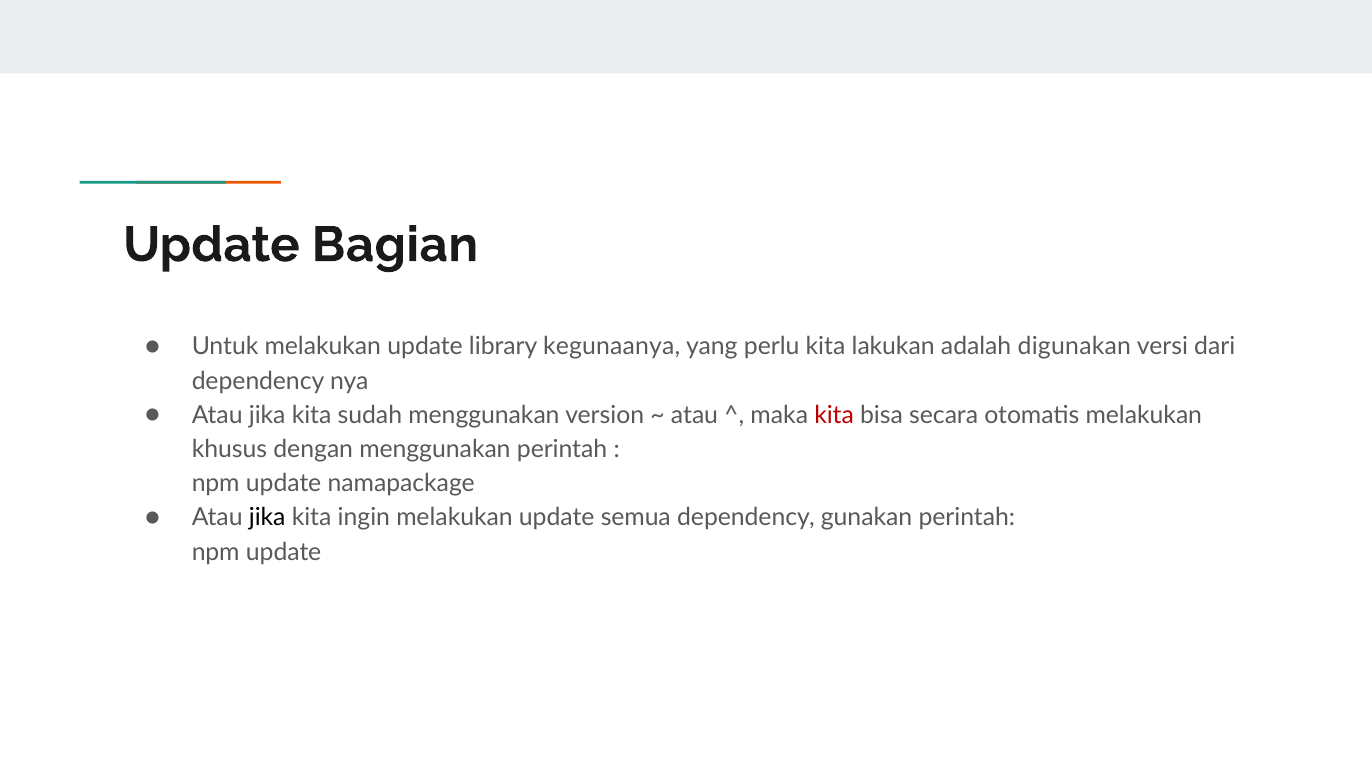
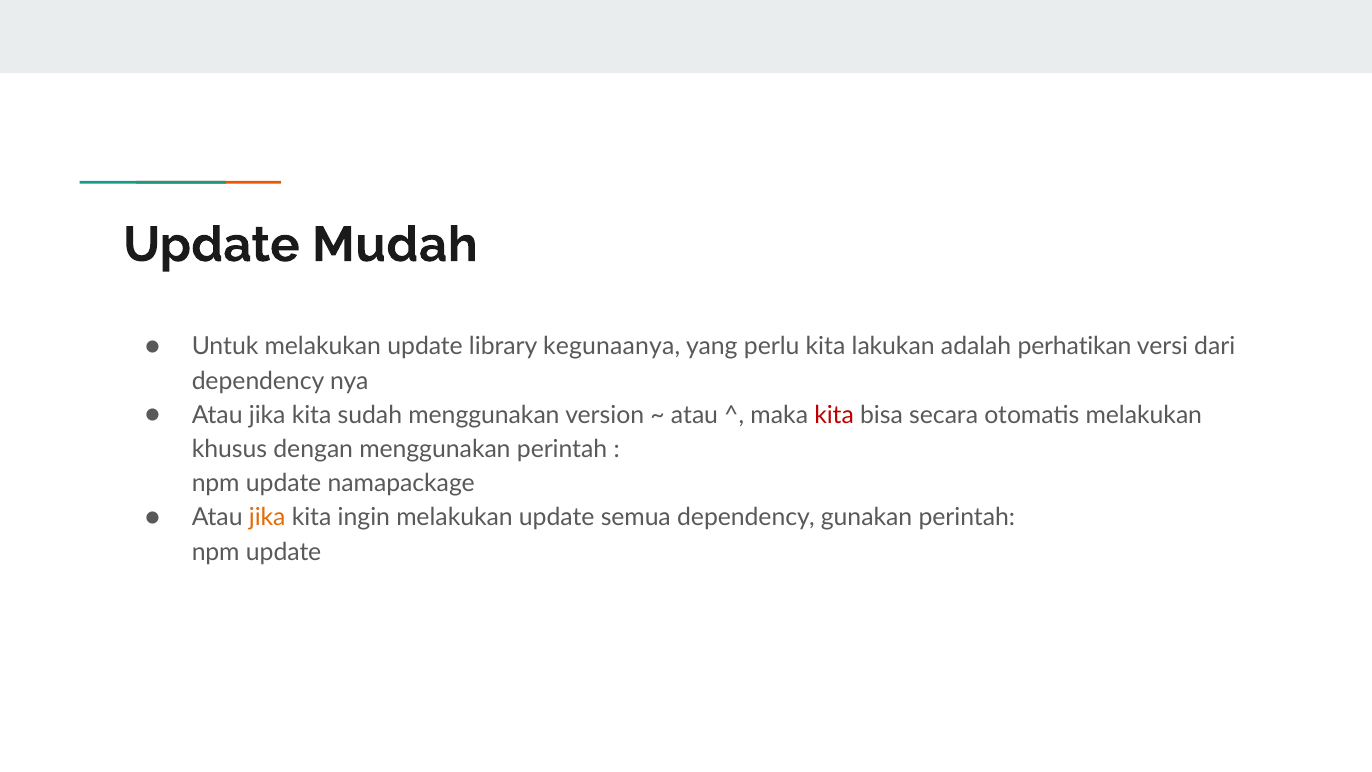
Bagian: Bagian -> Mudah (395, 245)
digunakan: digunakan -> perhatikan (1075, 347)
jika colour: black -> orange (267, 518)
